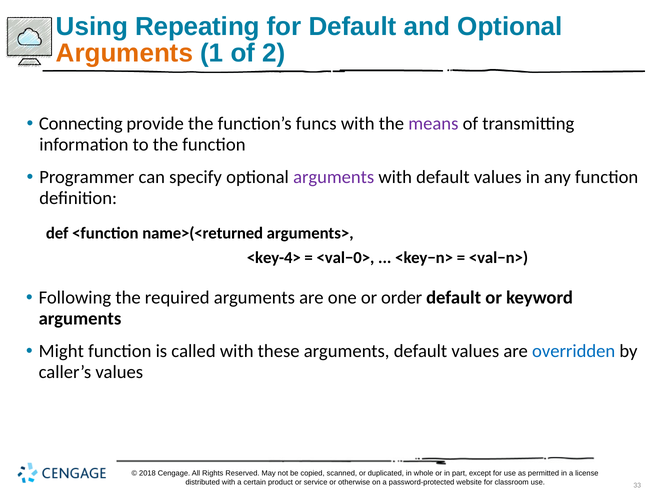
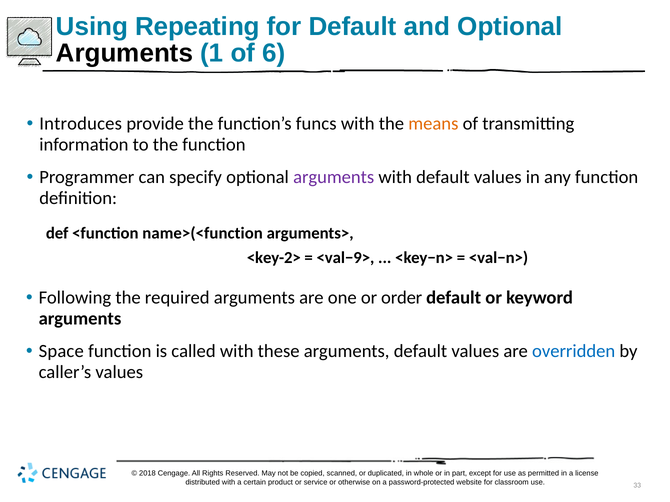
Arguments colour: orange -> black (124, 53)
2: 2 -> 6 (274, 53)
Connecting: Connecting -> Introduces (81, 124)
means colour: purple -> orange (433, 124)
name>(<returned: name>(<returned -> name>(<function (203, 233)
<key-4>: <key-4> -> <key-2> (274, 258)
<val−0>: <val−0> -> <val−9> (345, 258)
Might: Might -> Space (61, 351)
